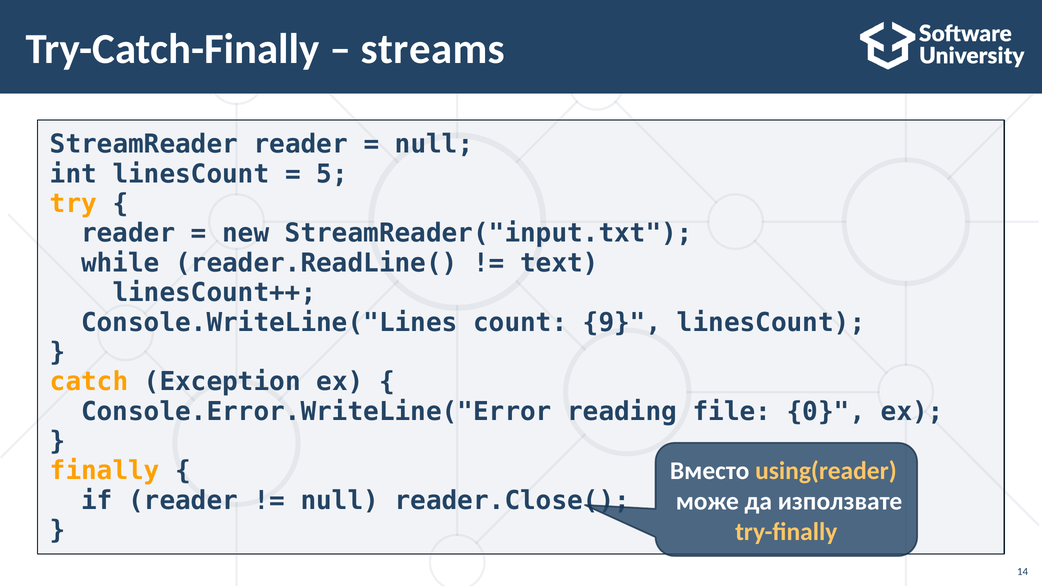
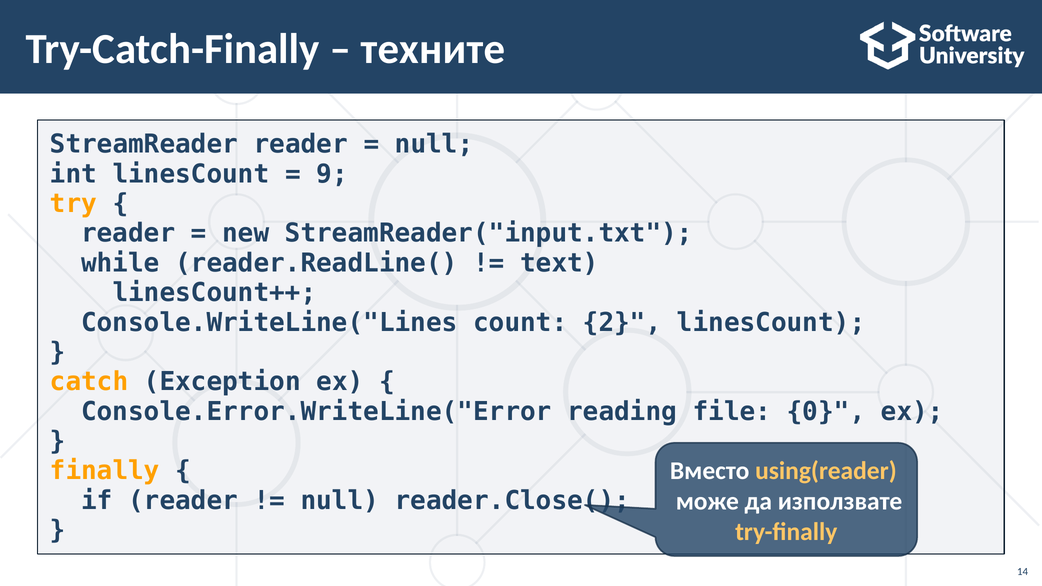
streams: streams -> техните (433, 49)
5: 5 -> 9 (332, 174)
9: 9 -> 2 (622, 323)
